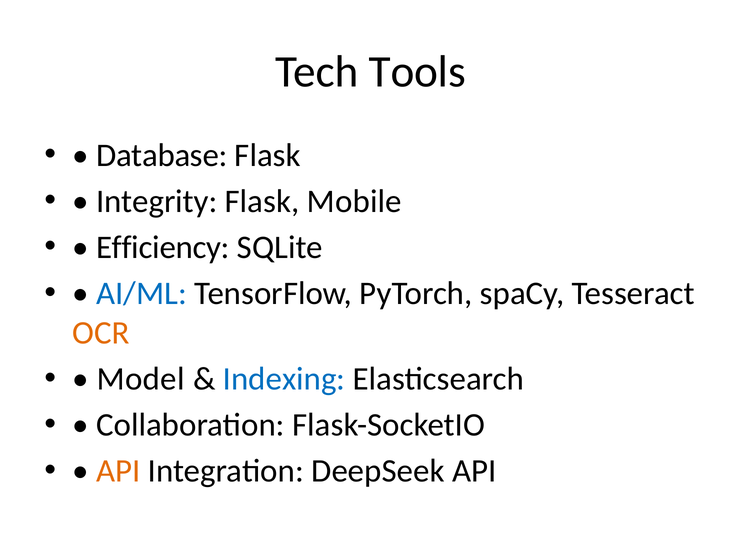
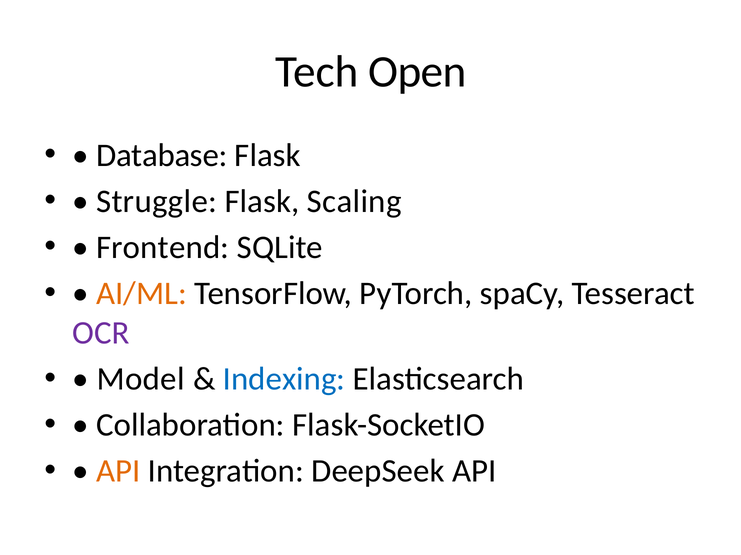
Tools: Tools -> Open (417, 72)
Integrity: Integrity -> Struggle (157, 202)
Mobile: Mobile -> Scaling (354, 202)
Efficiency: Efficiency -> Frontend (163, 248)
AI/ML colour: blue -> orange (142, 294)
OCR colour: orange -> purple (101, 333)
